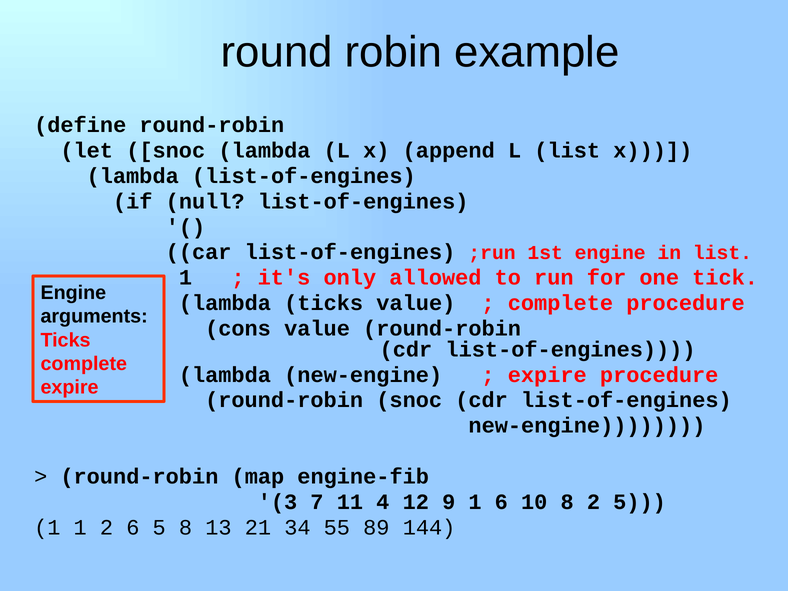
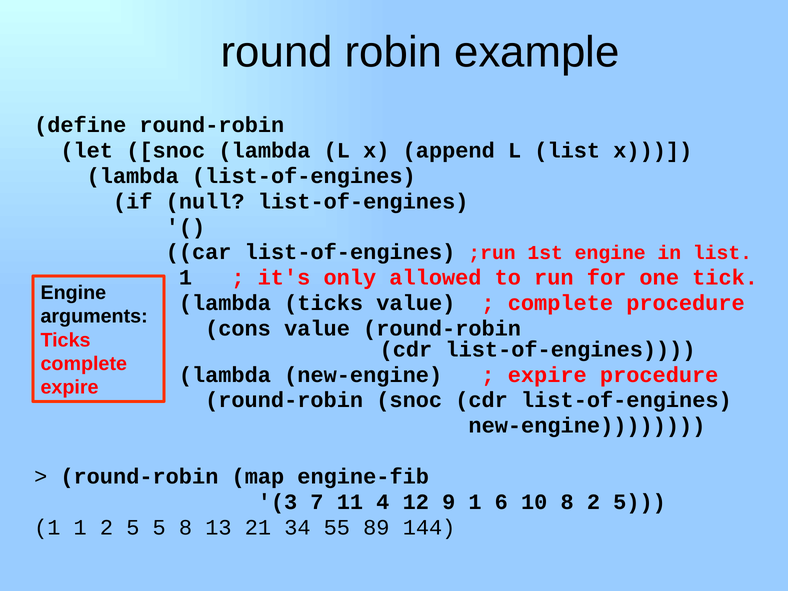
1 2 6: 6 -> 5 (133, 527)
